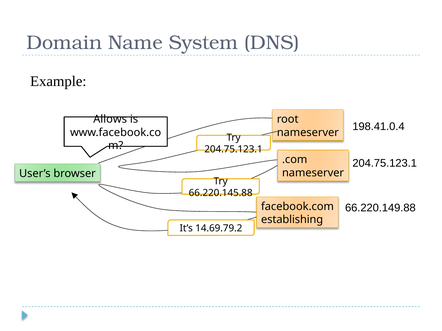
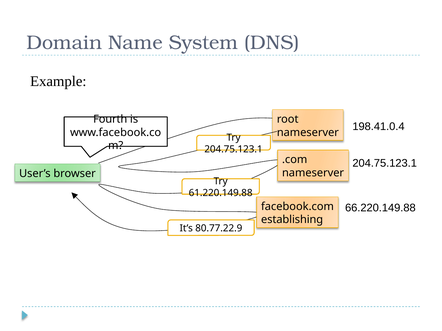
Allows: Allows -> Fourth (110, 119)
66.220.145.88: 66.220.145.88 -> 61.220.149.88 (221, 193)
14.69.79.2: 14.69.79.2 -> 80.77.22.9 (219, 229)
